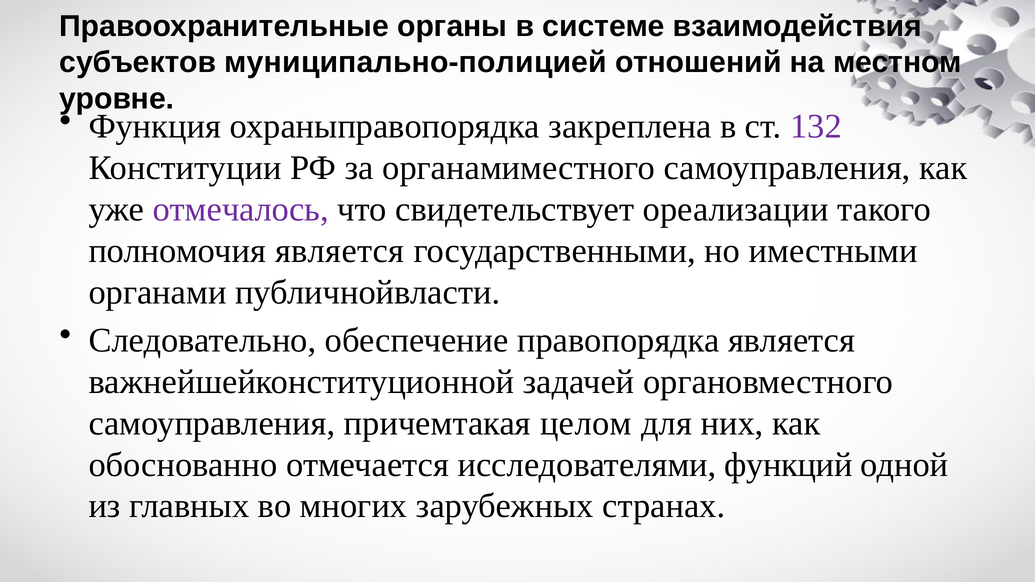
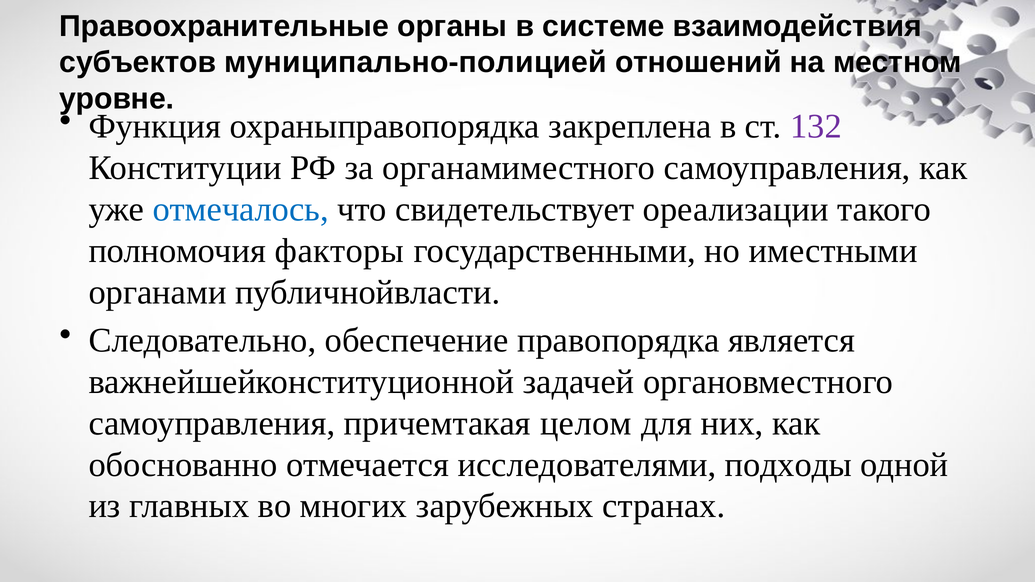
отмечалось colour: purple -> blue (241, 209)
полномочия является: является -> факторы (340, 251)
функций: функций -> подходы (788, 465)
